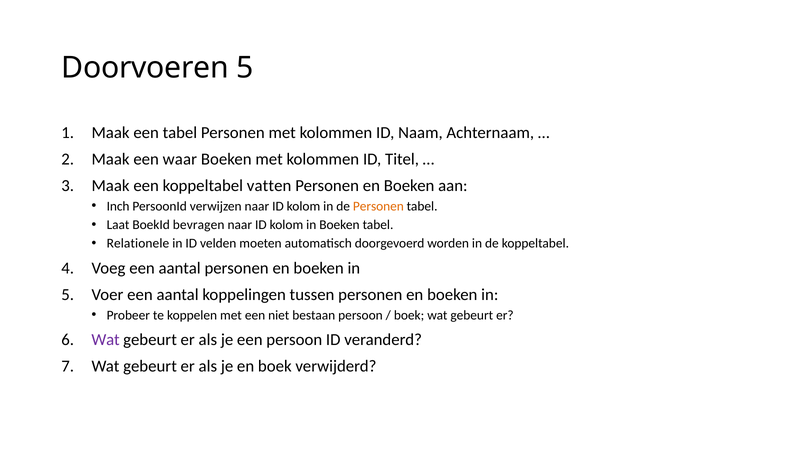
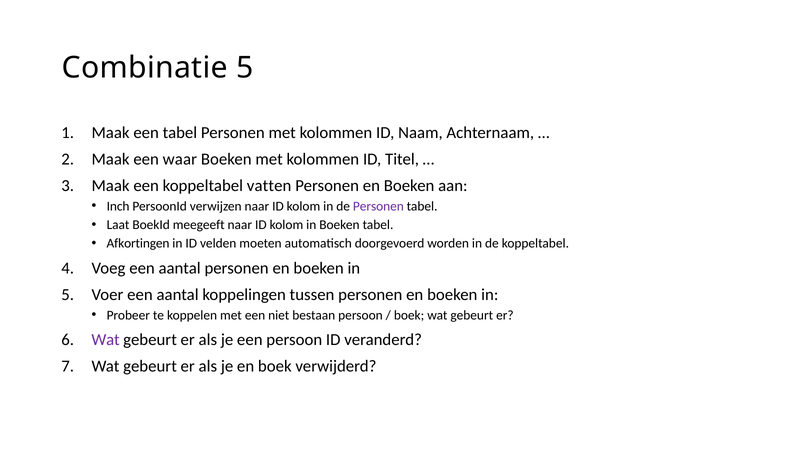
Doorvoeren: Doorvoeren -> Combinatie (145, 68)
Personen colour: orange -> purple (378, 206)
bevragen: bevragen -> meegeeft (199, 225)
Relationele: Relationele -> Afkortingen (138, 243)
